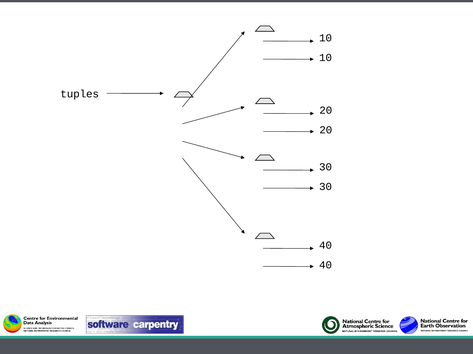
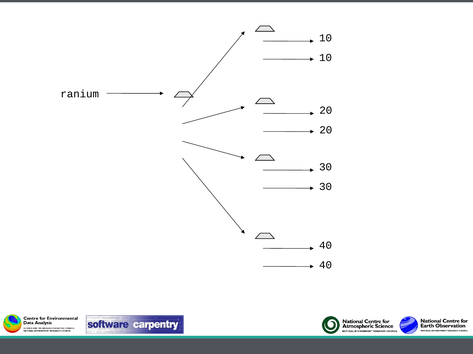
tuples: tuples -> ranium (80, 94)
